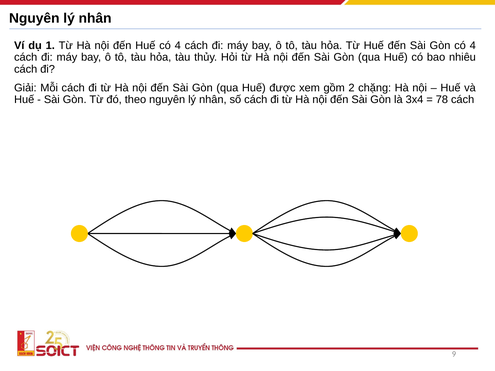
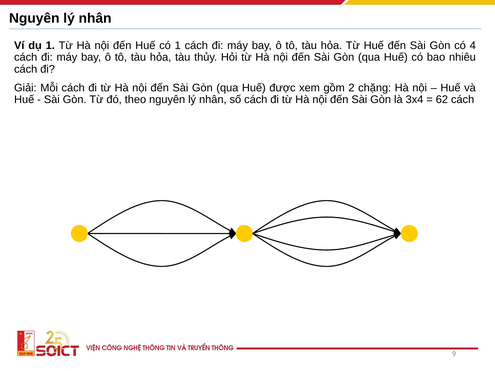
Huế có 4: 4 -> 1 (178, 45)
78: 78 -> 62 (442, 100)
